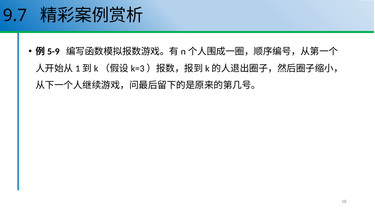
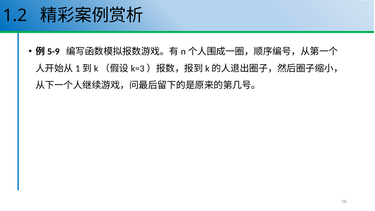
9.7: 9.7 -> 1.2 (15, 15)
